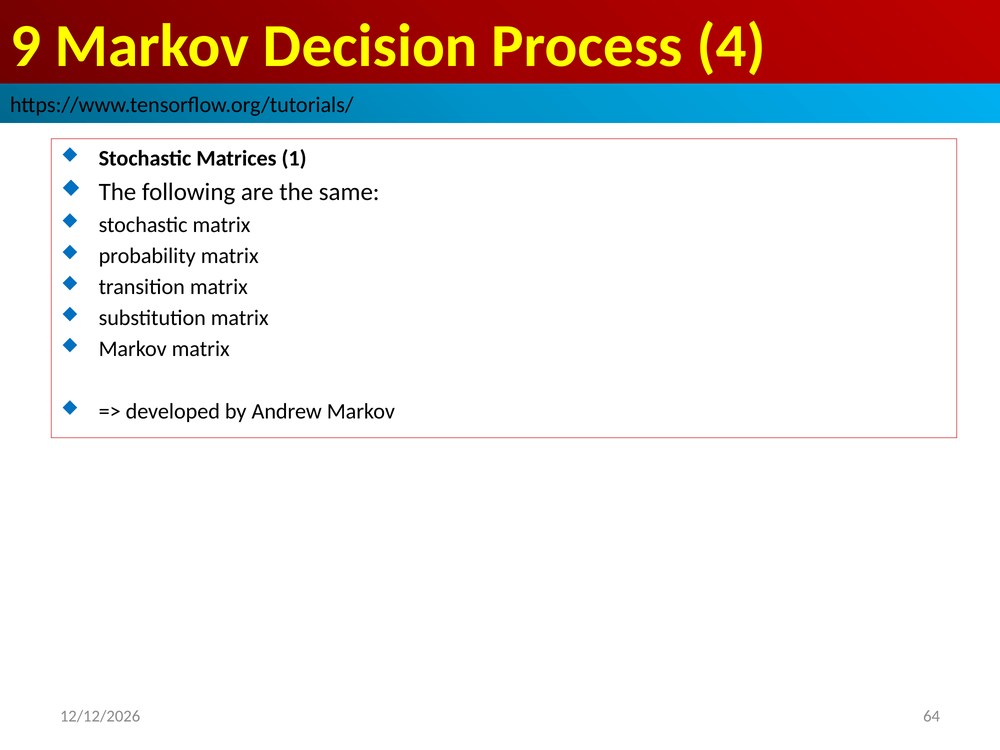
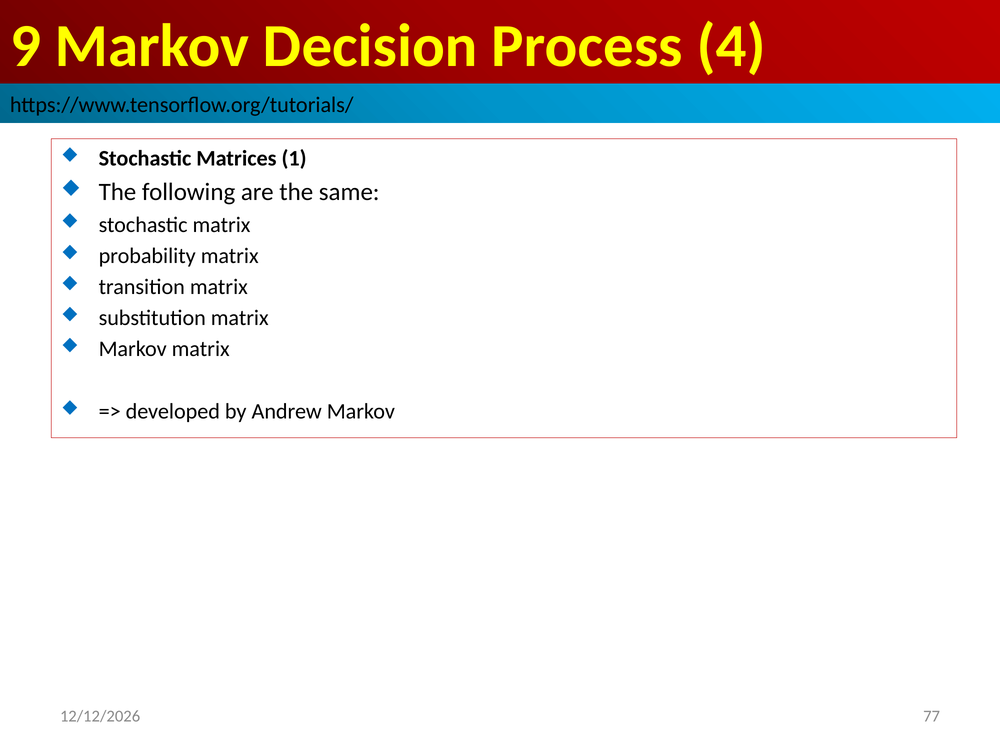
64: 64 -> 77 (932, 716)
